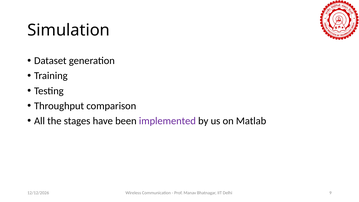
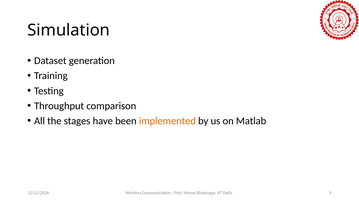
implemented colour: purple -> orange (167, 121)
